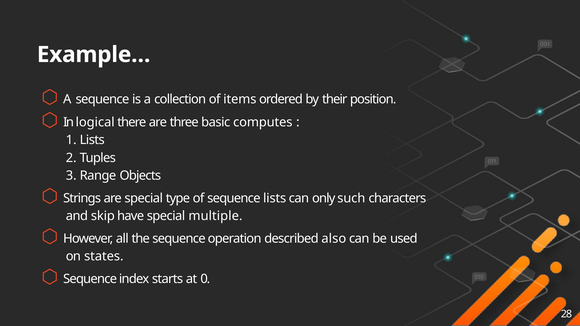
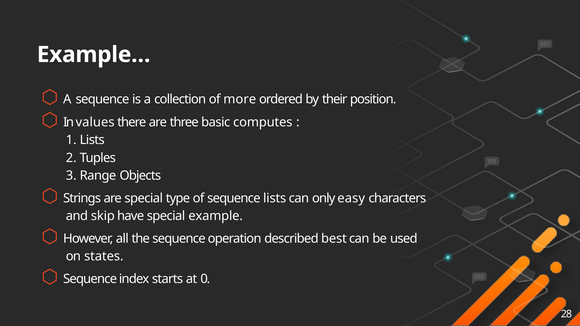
items: items -> more (240, 99)
logical: logical -> values (95, 122)
such: such -> easy (351, 198)
multiple: multiple -> example (216, 216)
also: also -> best (334, 239)
